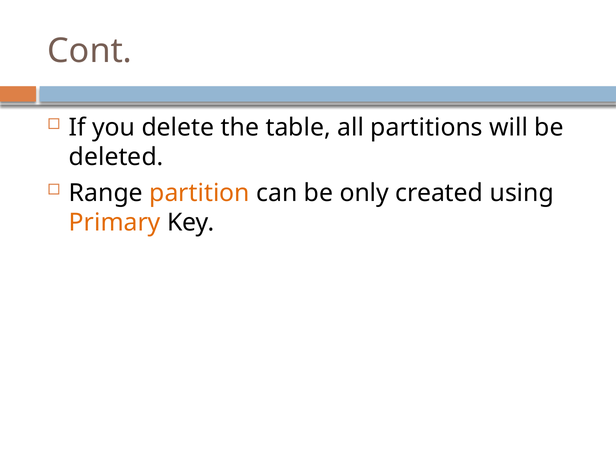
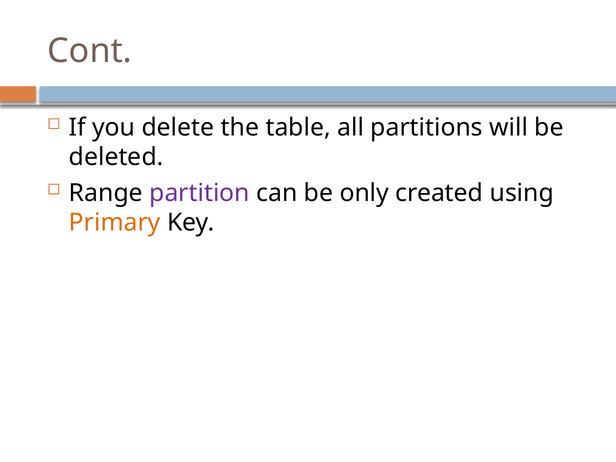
partition colour: orange -> purple (200, 193)
